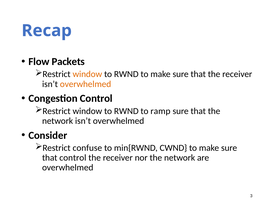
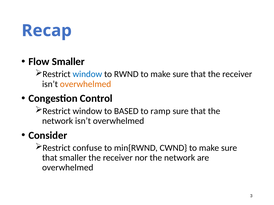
Flow Packets: Packets -> Smaller (68, 62)
window colour: orange -> blue (87, 74)
RWND: RWND -> BASED (126, 111)
that control: control -> smaller (73, 158)
